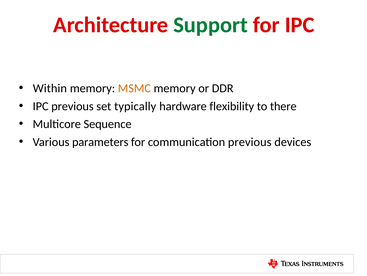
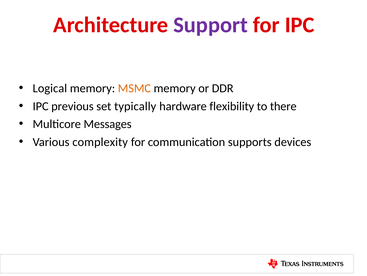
Support colour: green -> purple (211, 25)
Within: Within -> Logical (50, 88)
Sequence: Sequence -> Messages (108, 124)
parameters: parameters -> complexity (100, 142)
communication previous: previous -> supports (250, 142)
